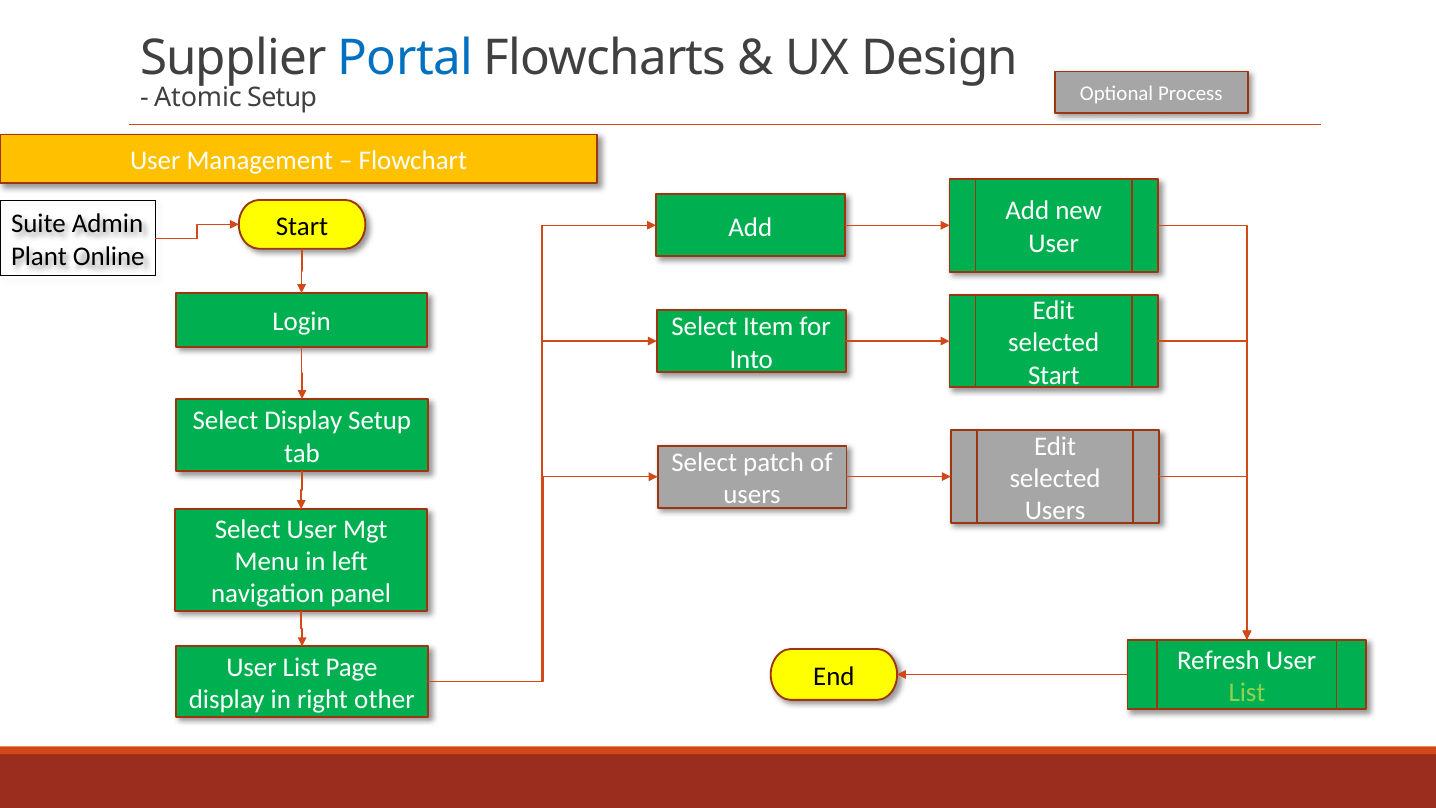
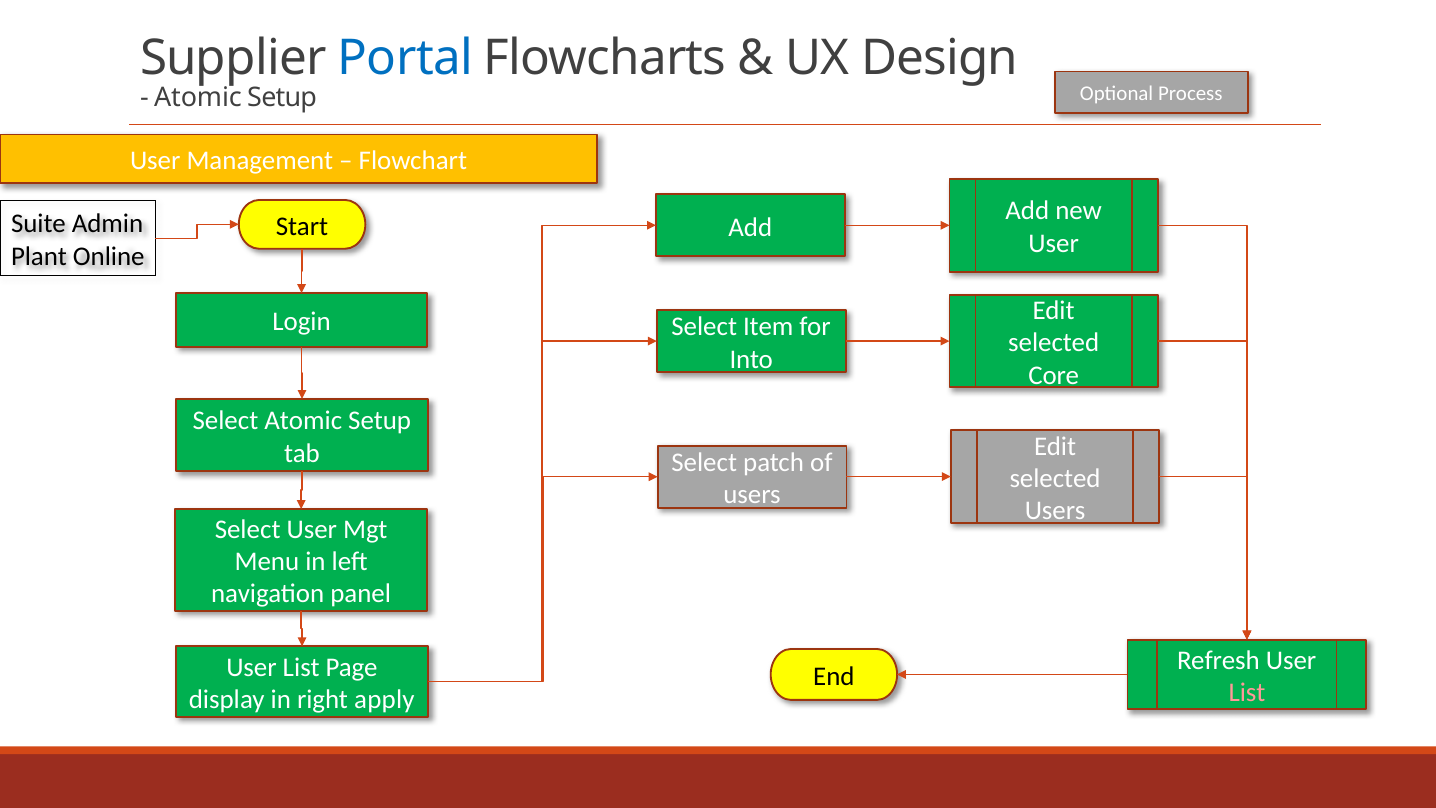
Start: Start -> Core (1054, 375)
Select Display: Display -> Atomic (303, 421)
List colour: light green -> pink (1247, 692)
other: other -> apply (384, 699)
